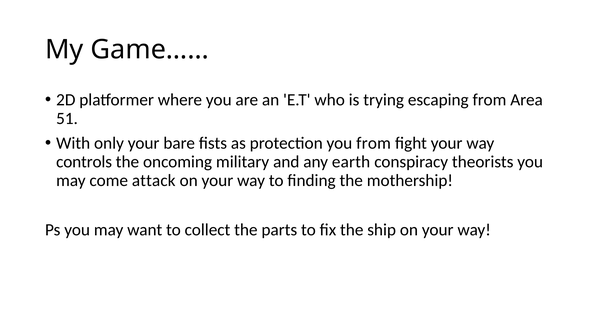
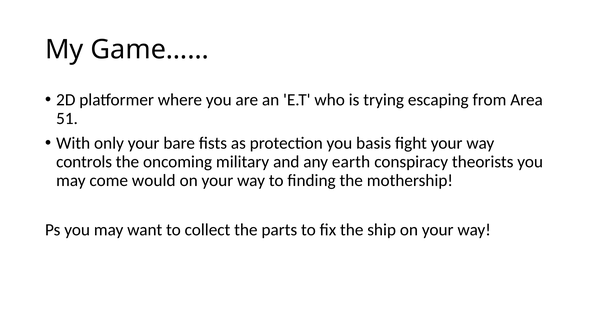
you from: from -> basis (374, 143)
attack: attack -> would (154, 181)
